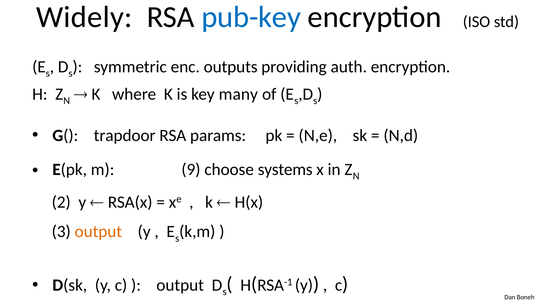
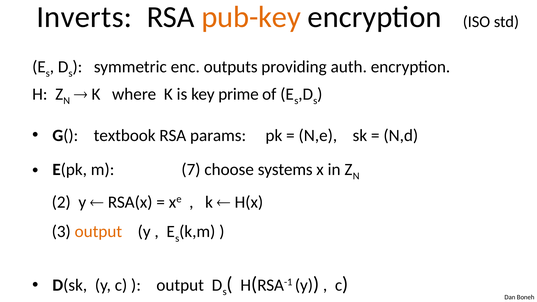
Widely: Widely -> Inverts (84, 17)
pub-key colour: blue -> orange (251, 17)
many: many -> prime (238, 94)
trapdoor: trapdoor -> textbook (125, 135)
9: 9 -> 7 (191, 169)
